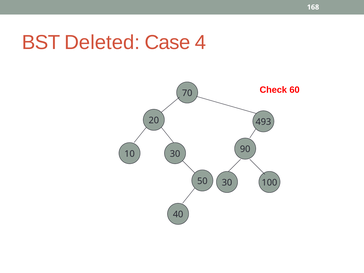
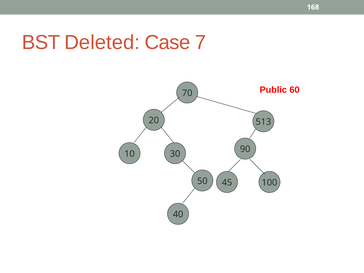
4: 4 -> 7 (200, 42)
Check: Check -> Public (273, 90)
493: 493 -> 513 (263, 122)
50 30: 30 -> 45 (227, 183)
